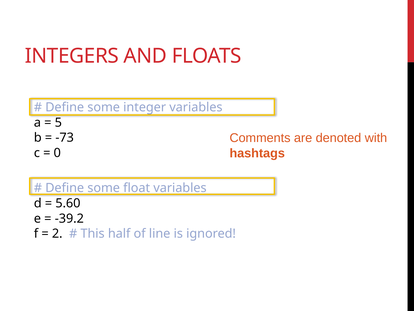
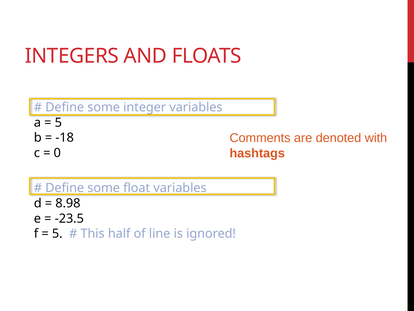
-73: -73 -> -18 (65, 138)
5.60: 5.60 -> 8.98 (68, 203)
-39.2: -39.2 -> -23.5 (69, 218)
2: 2 -> 5 (57, 233)
